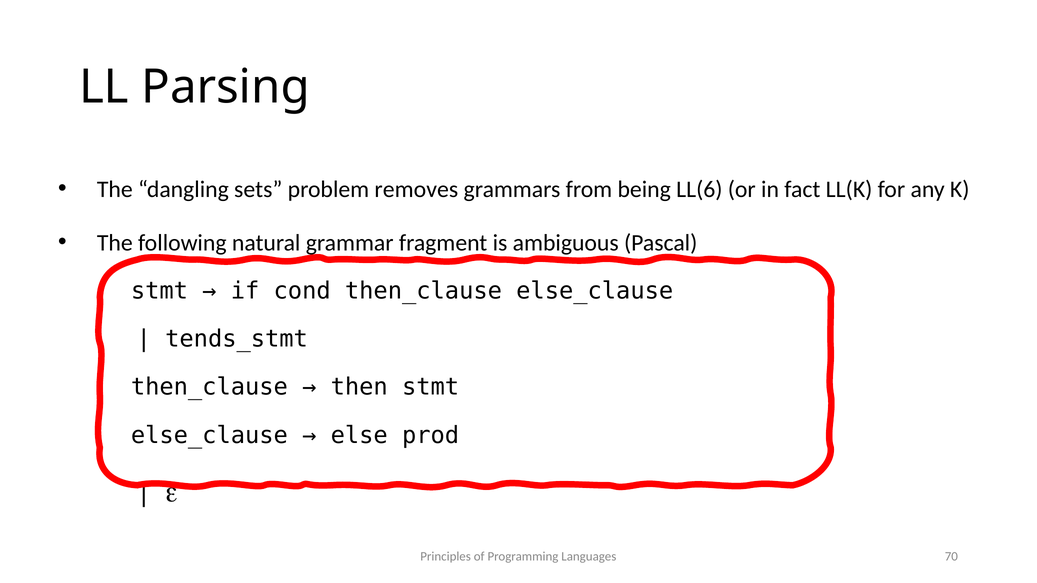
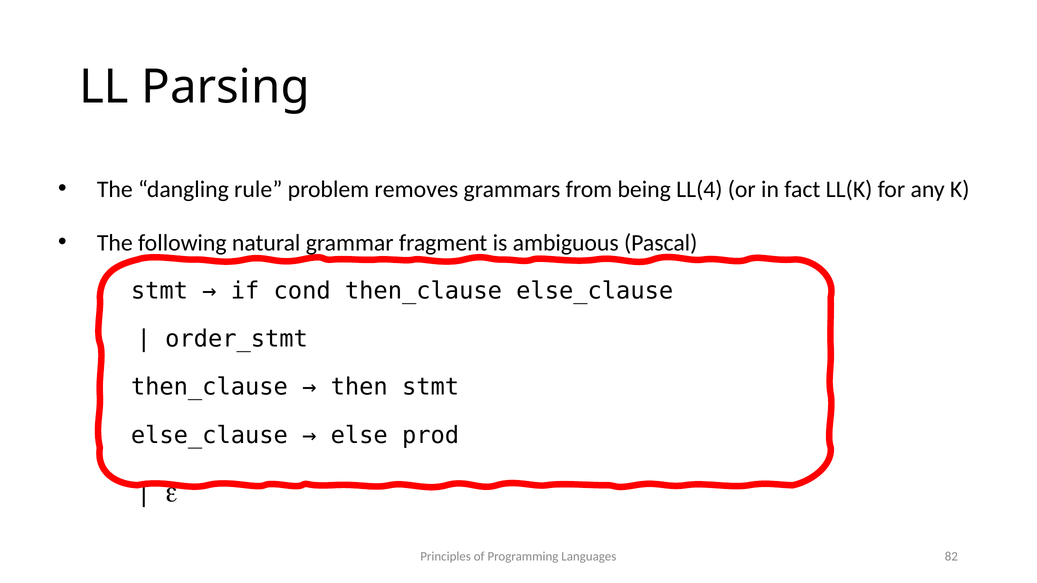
sets: sets -> rule (258, 189)
LL(6: LL(6 -> LL(4 (699, 189)
tends_stmt: tends_stmt -> order_stmt (237, 339)
70: 70 -> 82 (951, 557)
